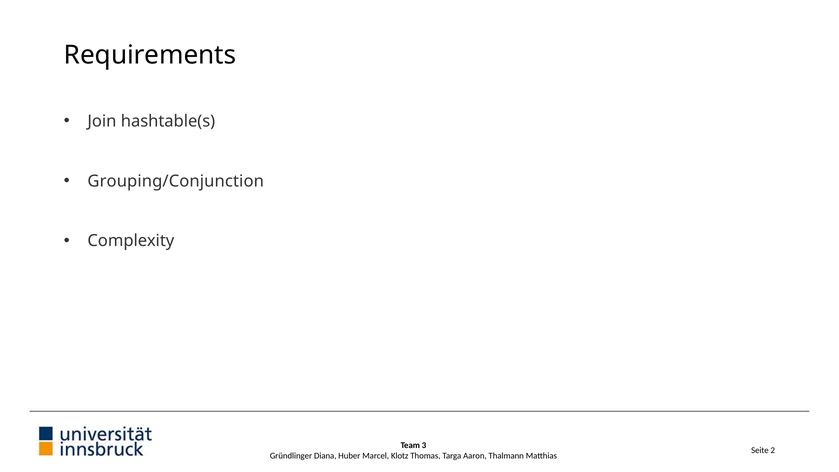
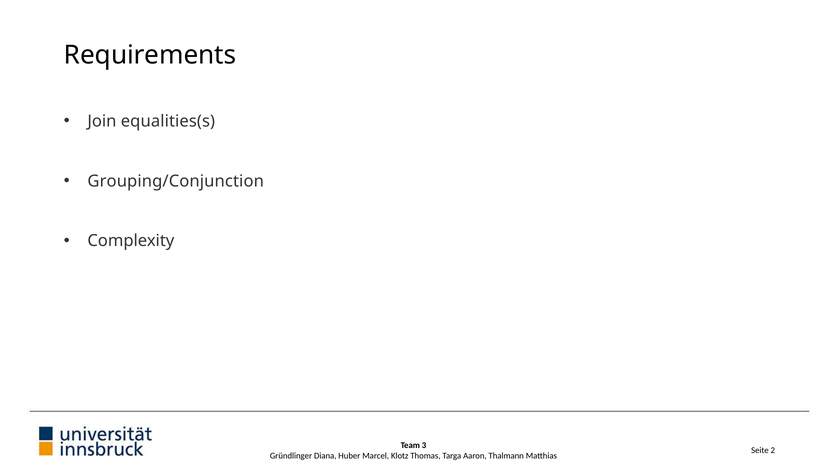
hashtable(s: hashtable(s -> equalities(s (168, 121)
